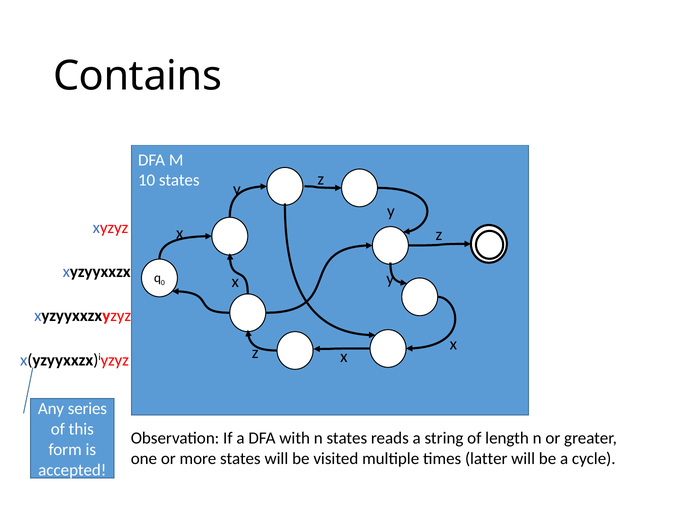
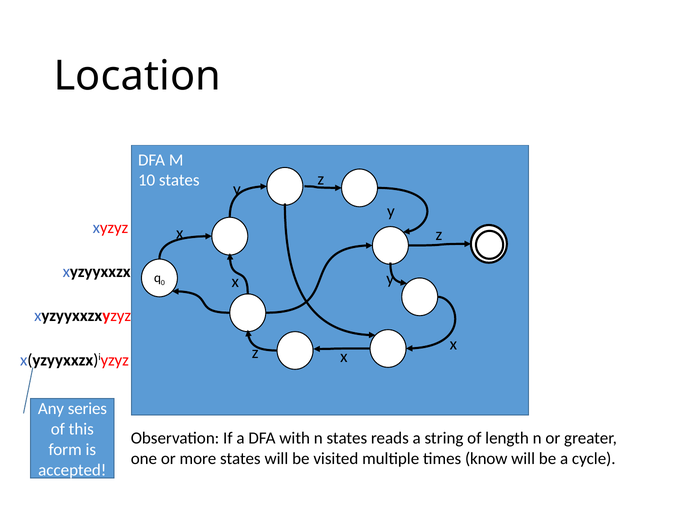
Contains: Contains -> Location (137, 76)
latter: latter -> know (486, 459)
